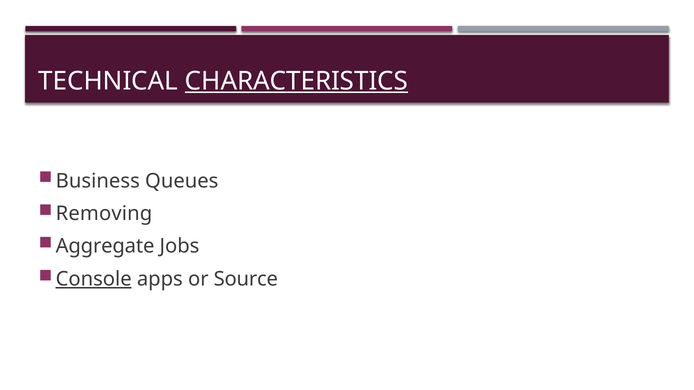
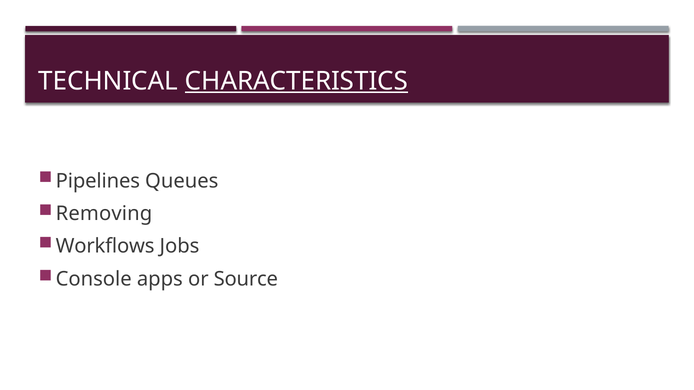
Business: Business -> Pipelines (98, 181)
Aggregate: Aggregate -> Workflows (105, 247)
Console underline: present -> none (94, 279)
